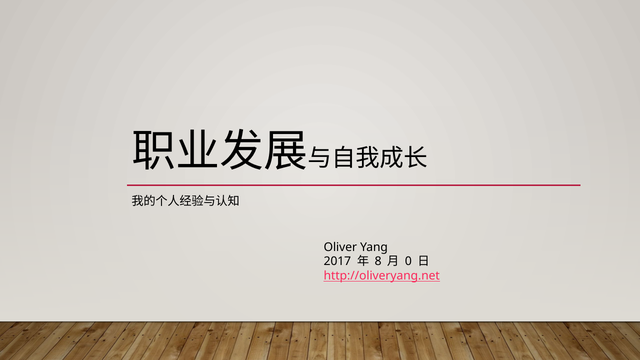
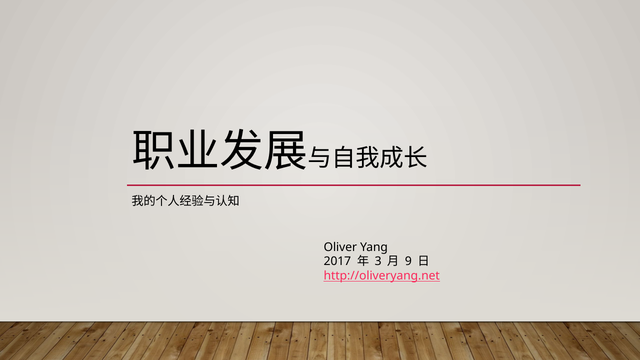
8: 8 -> 3 (378, 261)
0: 0 -> 9 (408, 261)
